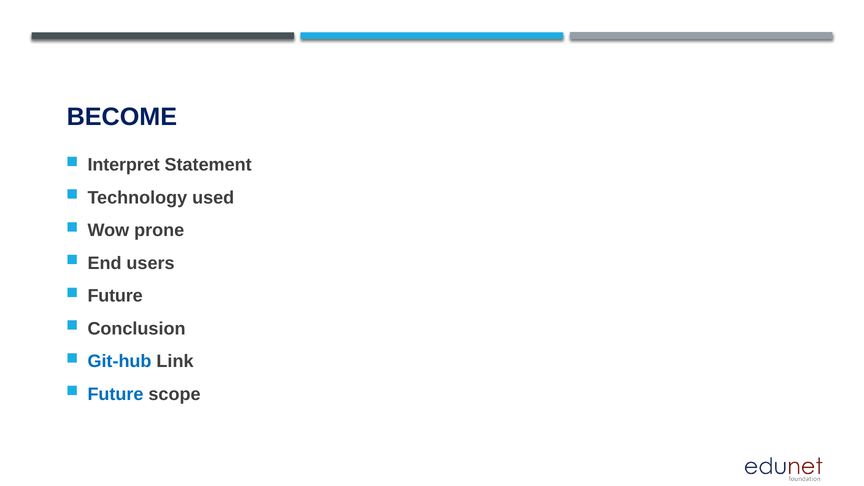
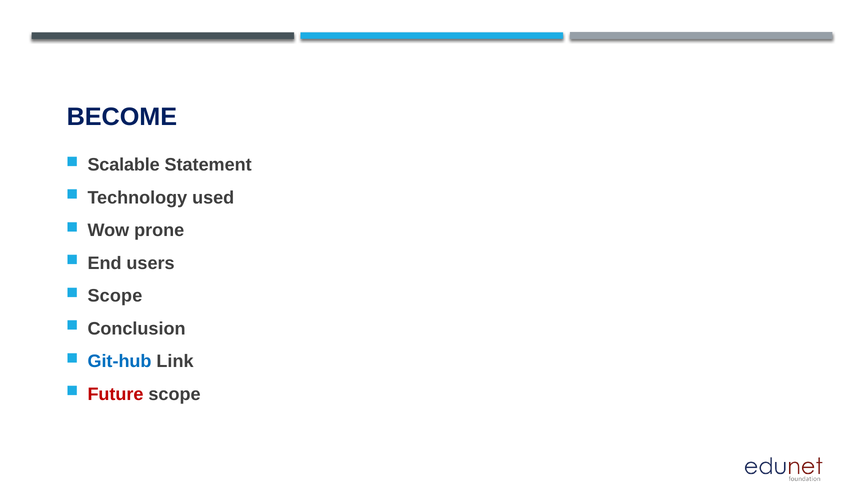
Interpret: Interpret -> Scalable (124, 165)
Future: Future -> Scope (115, 296)
Future colour: blue -> red (115, 394)
